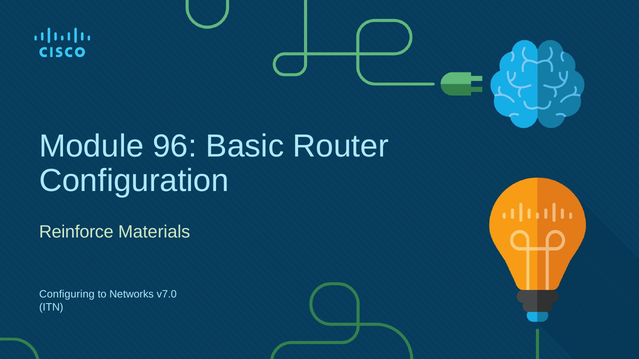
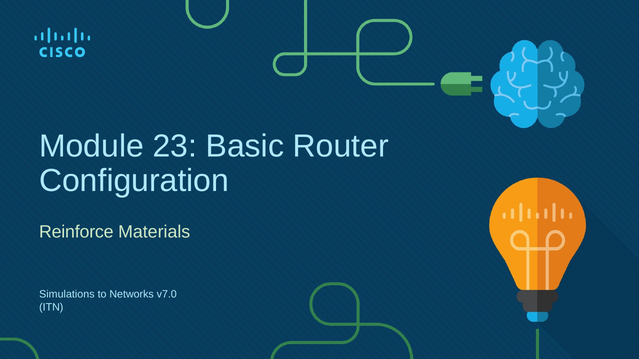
96: 96 -> 23 (175, 146)
Configuring: Configuring -> Simulations (67, 295)
